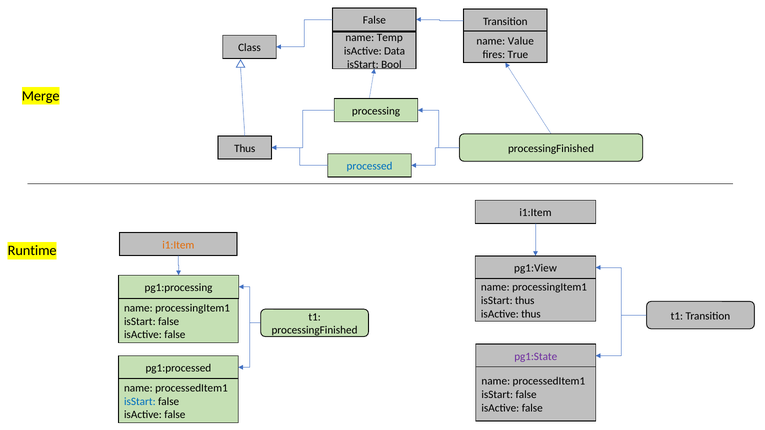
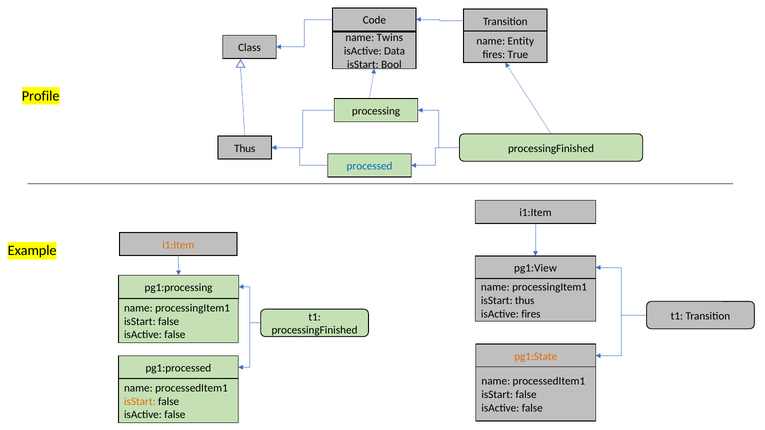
False: False -> Code (374, 20)
Temp: Temp -> Twins (390, 38)
Value: Value -> Entity (521, 41)
Merge: Merge -> Profile (41, 96)
Runtime: Runtime -> Example (32, 251)
isActive thus: thus -> fires (531, 314)
pg1:State colour: purple -> orange (536, 357)
isStart colour: blue -> orange (140, 402)
